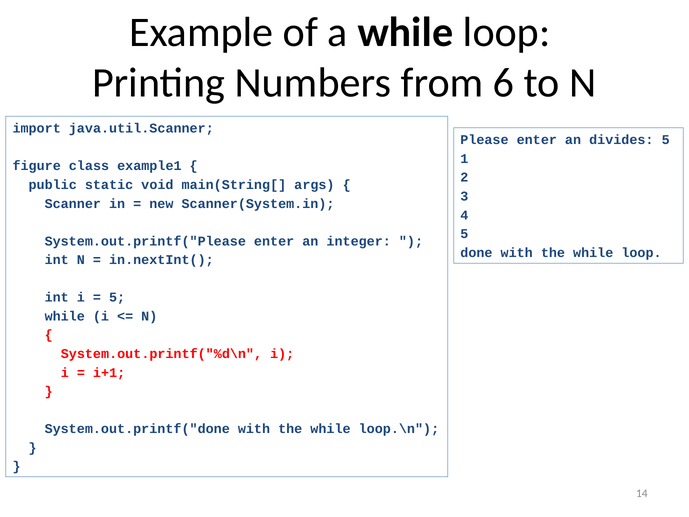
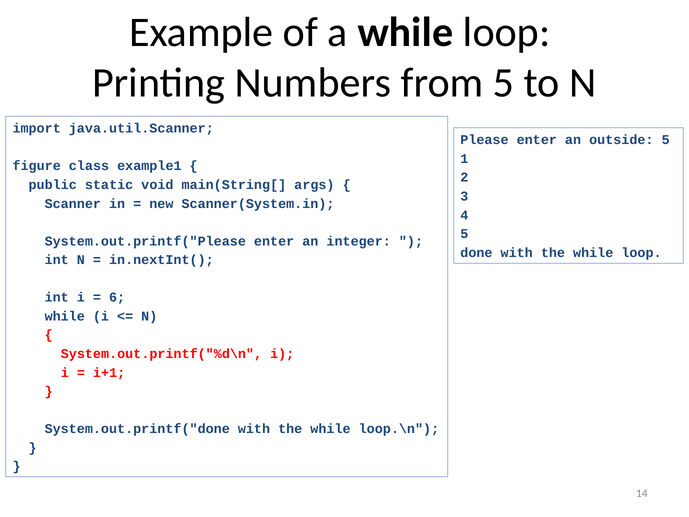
from 6: 6 -> 5 (504, 83)
divides: divides -> outside (621, 140)
5: 5 -> 6 (117, 297)
